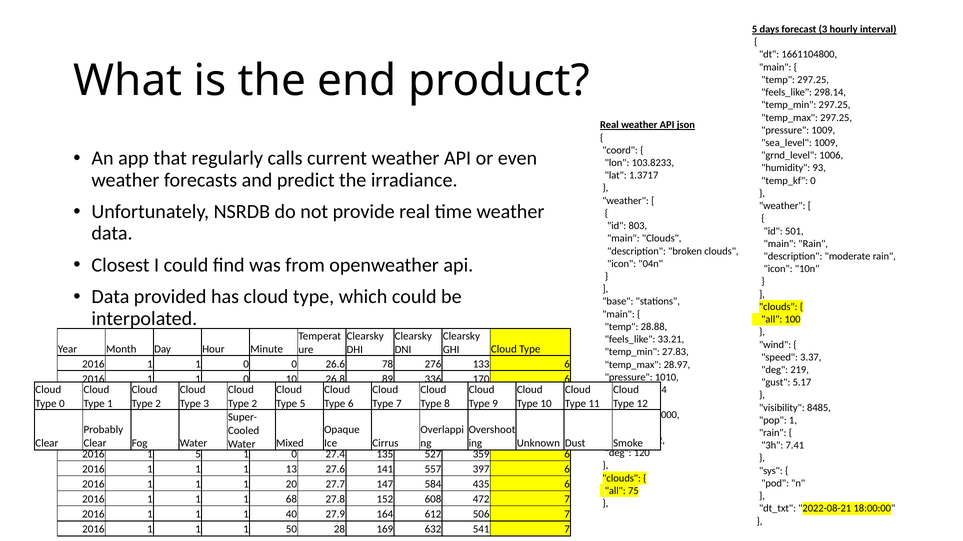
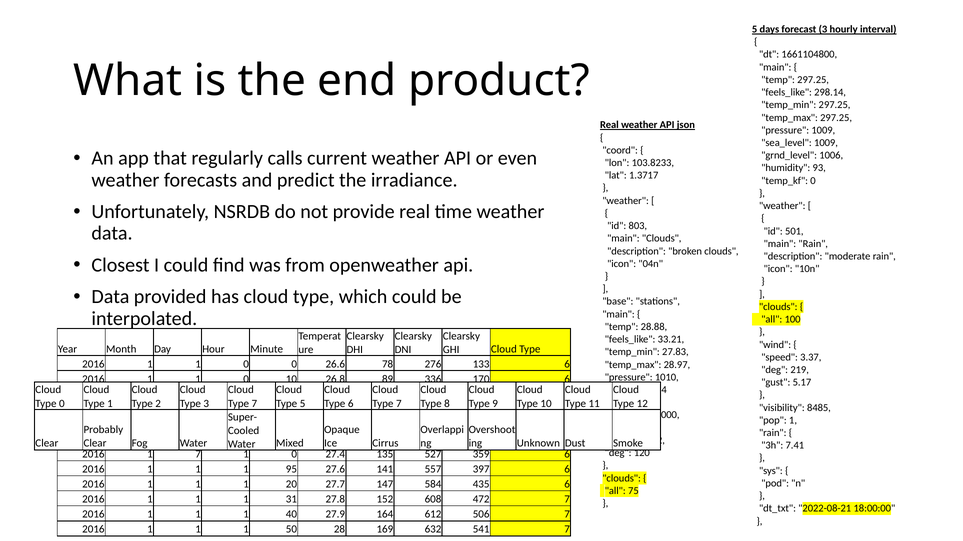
2: 2 -> 7 (254, 404)
1 5: 5 -> 7 (198, 455)
13: 13 -> 95 (291, 470)
68: 68 -> 31 (291, 500)
